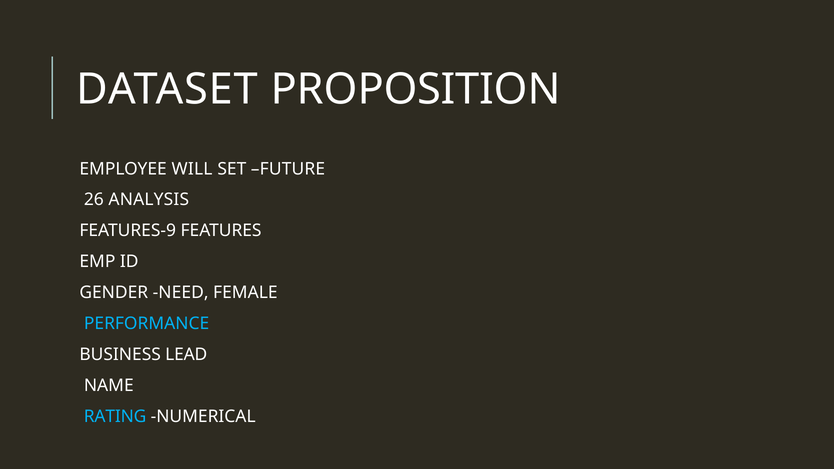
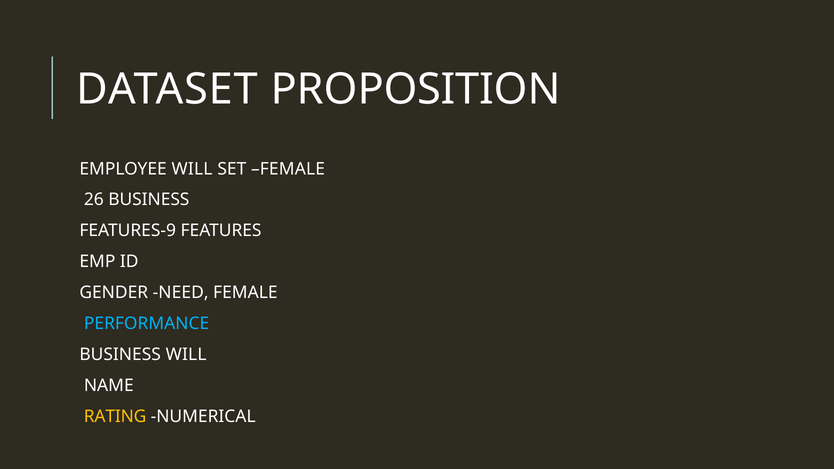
SET FUTURE: FUTURE -> FEMALE (288, 169)
26 ANALYSIS: ANALYSIS -> BUSINESS (149, 200)
BUSINESS LEAD: LEAD -> WILL (186, 355)
RATING colour: light blue -> yellow (115, 416)
